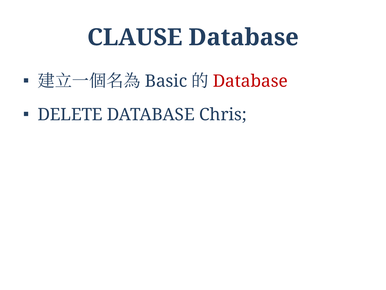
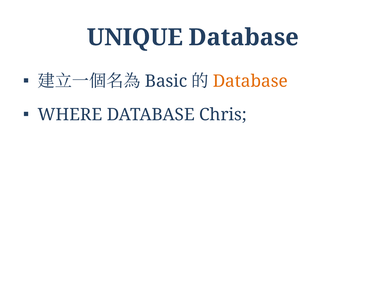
CLAUSE: CLAUSE -> UNIQUE (135, 37)
Database colour: red -> orange (250, 81)
DELETE: DELETE -> WHERE (70, 114)
